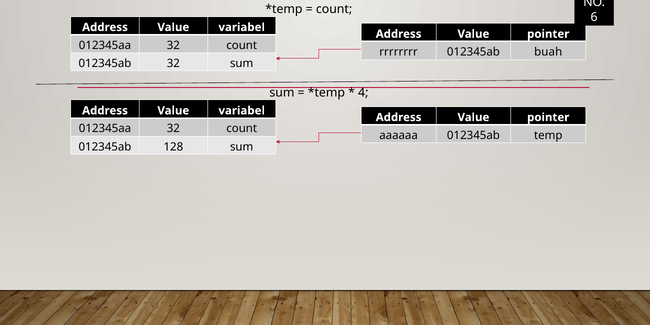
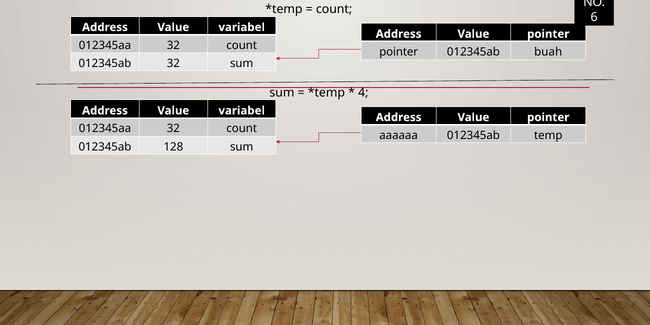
rrrrrrrr: rrrrrrrr -> pointer (399, 52)
